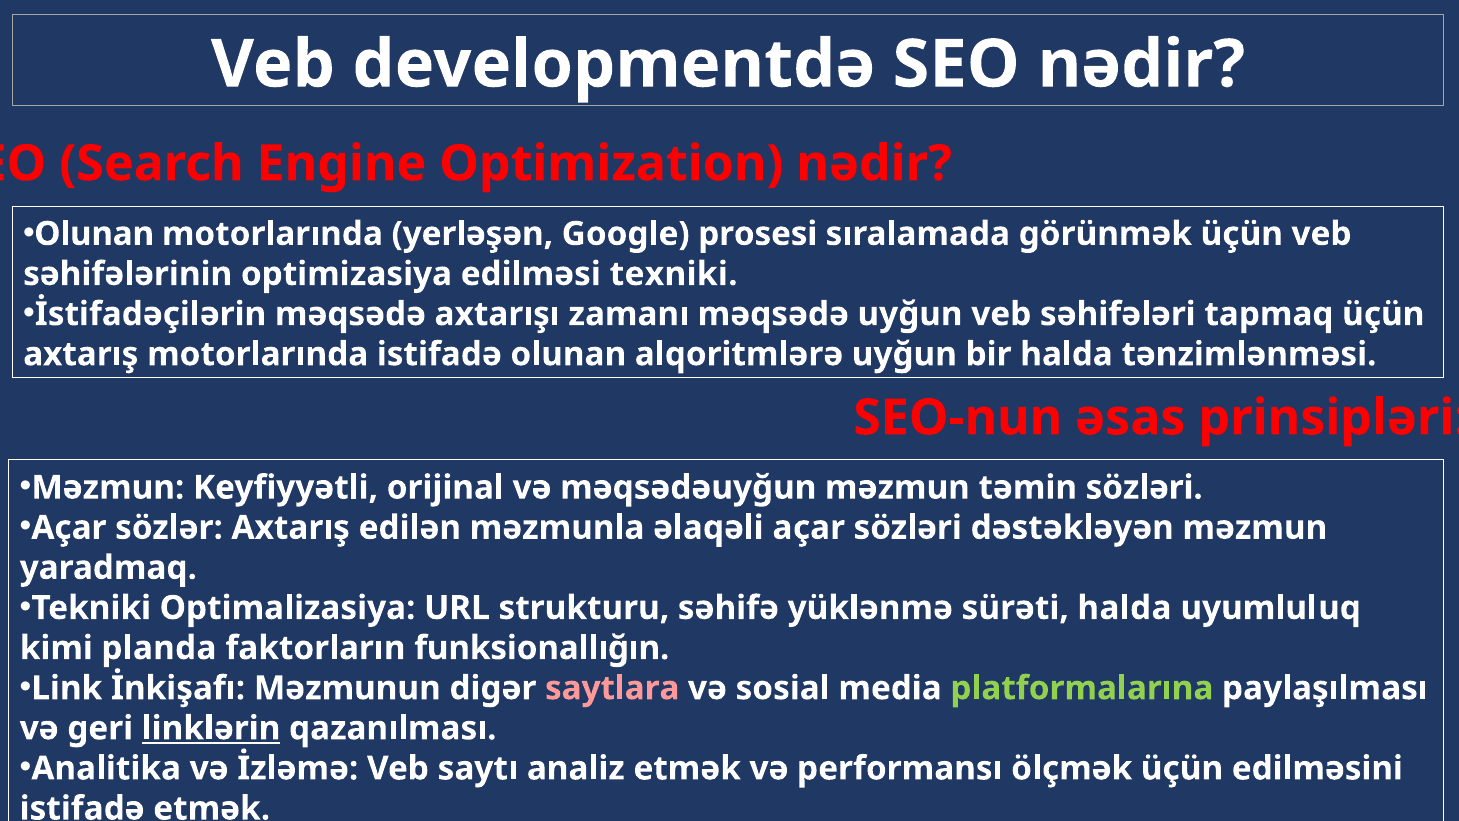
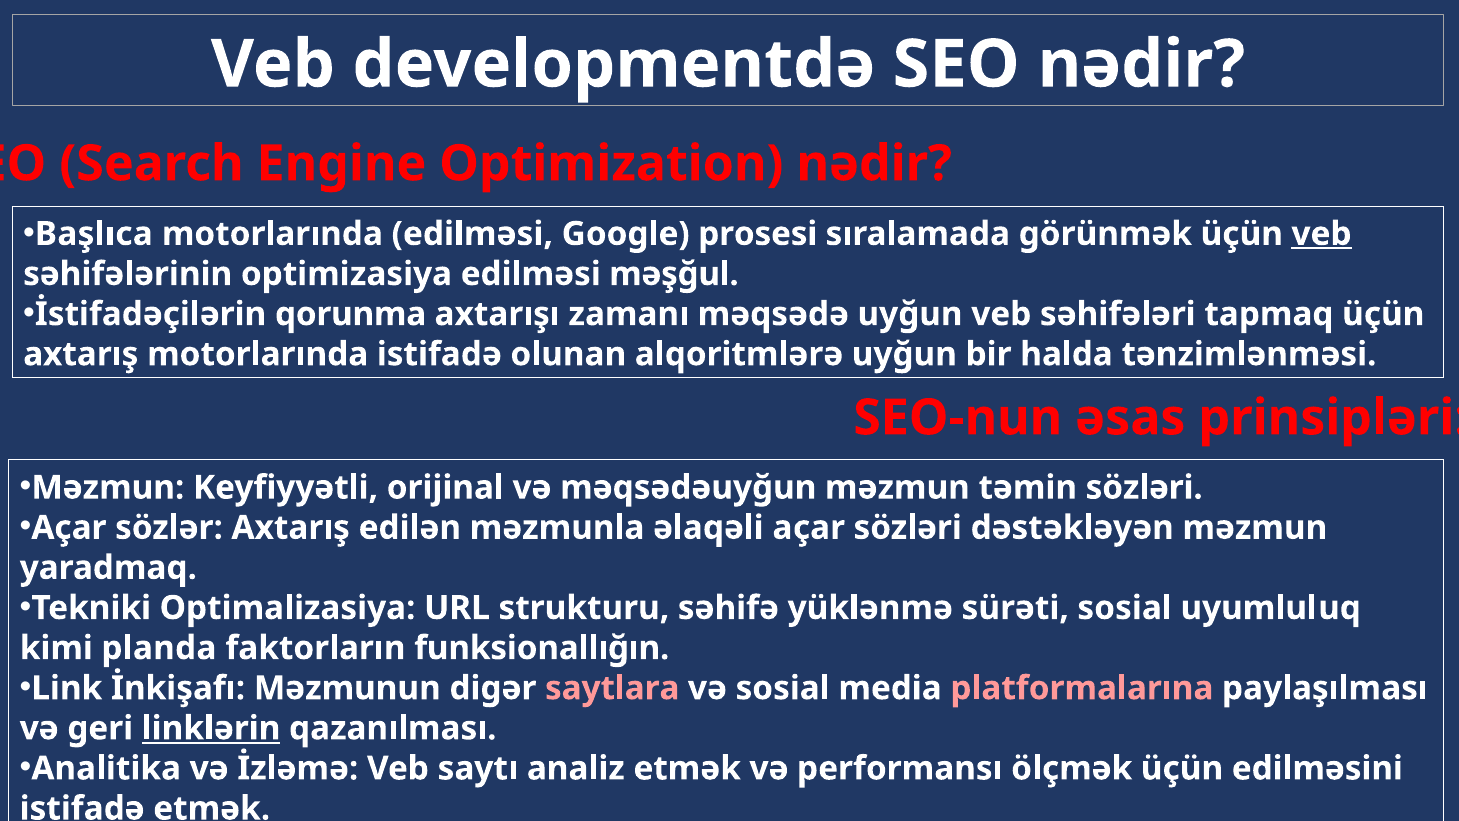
Olunan: Olunan -> Başlıca (94, 234)
motorlarında yerləşən: yerləşən -> edilməsi (472, 234)
veb underline: none -> present (1321, 234)
texniki: texniki -> məşğul (674, 274)
İstifadəçilərin məqsədə: məqsədə -> qorunma (351, 314)
sürəti halda: halda -> sosial (1125, 608)
platformalarına colour: light green -> pink (1082, 688)
